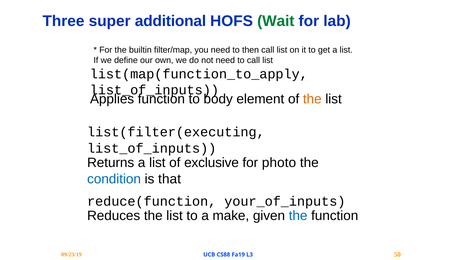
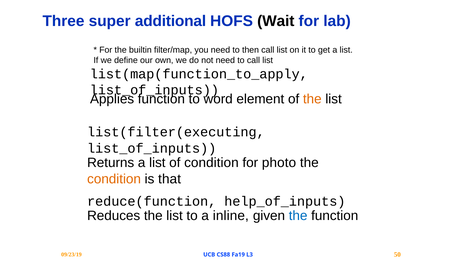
Wait colour: green -> black (276, 21)
body: body -> word (218, 99)
of exclusive: exclusive -> condition (211, 163)
condition colour: blue -> orange (114, 179)
your_of_inputs: your_of_inputs -> help_of_inputs (285, 201)
make: make -> inline (231, 216)
